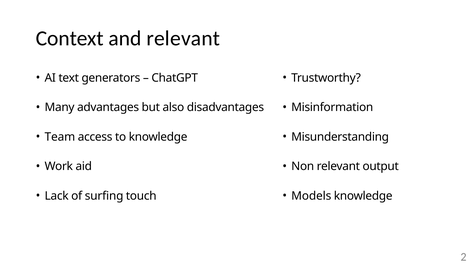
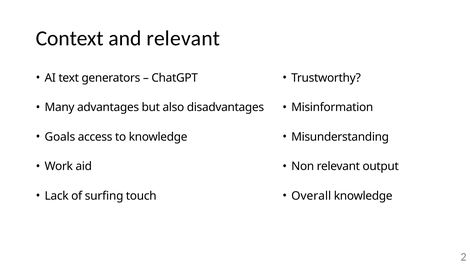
Team: Team -> Goals (60, 137)
Models: Models -> Overall (311, 196)
